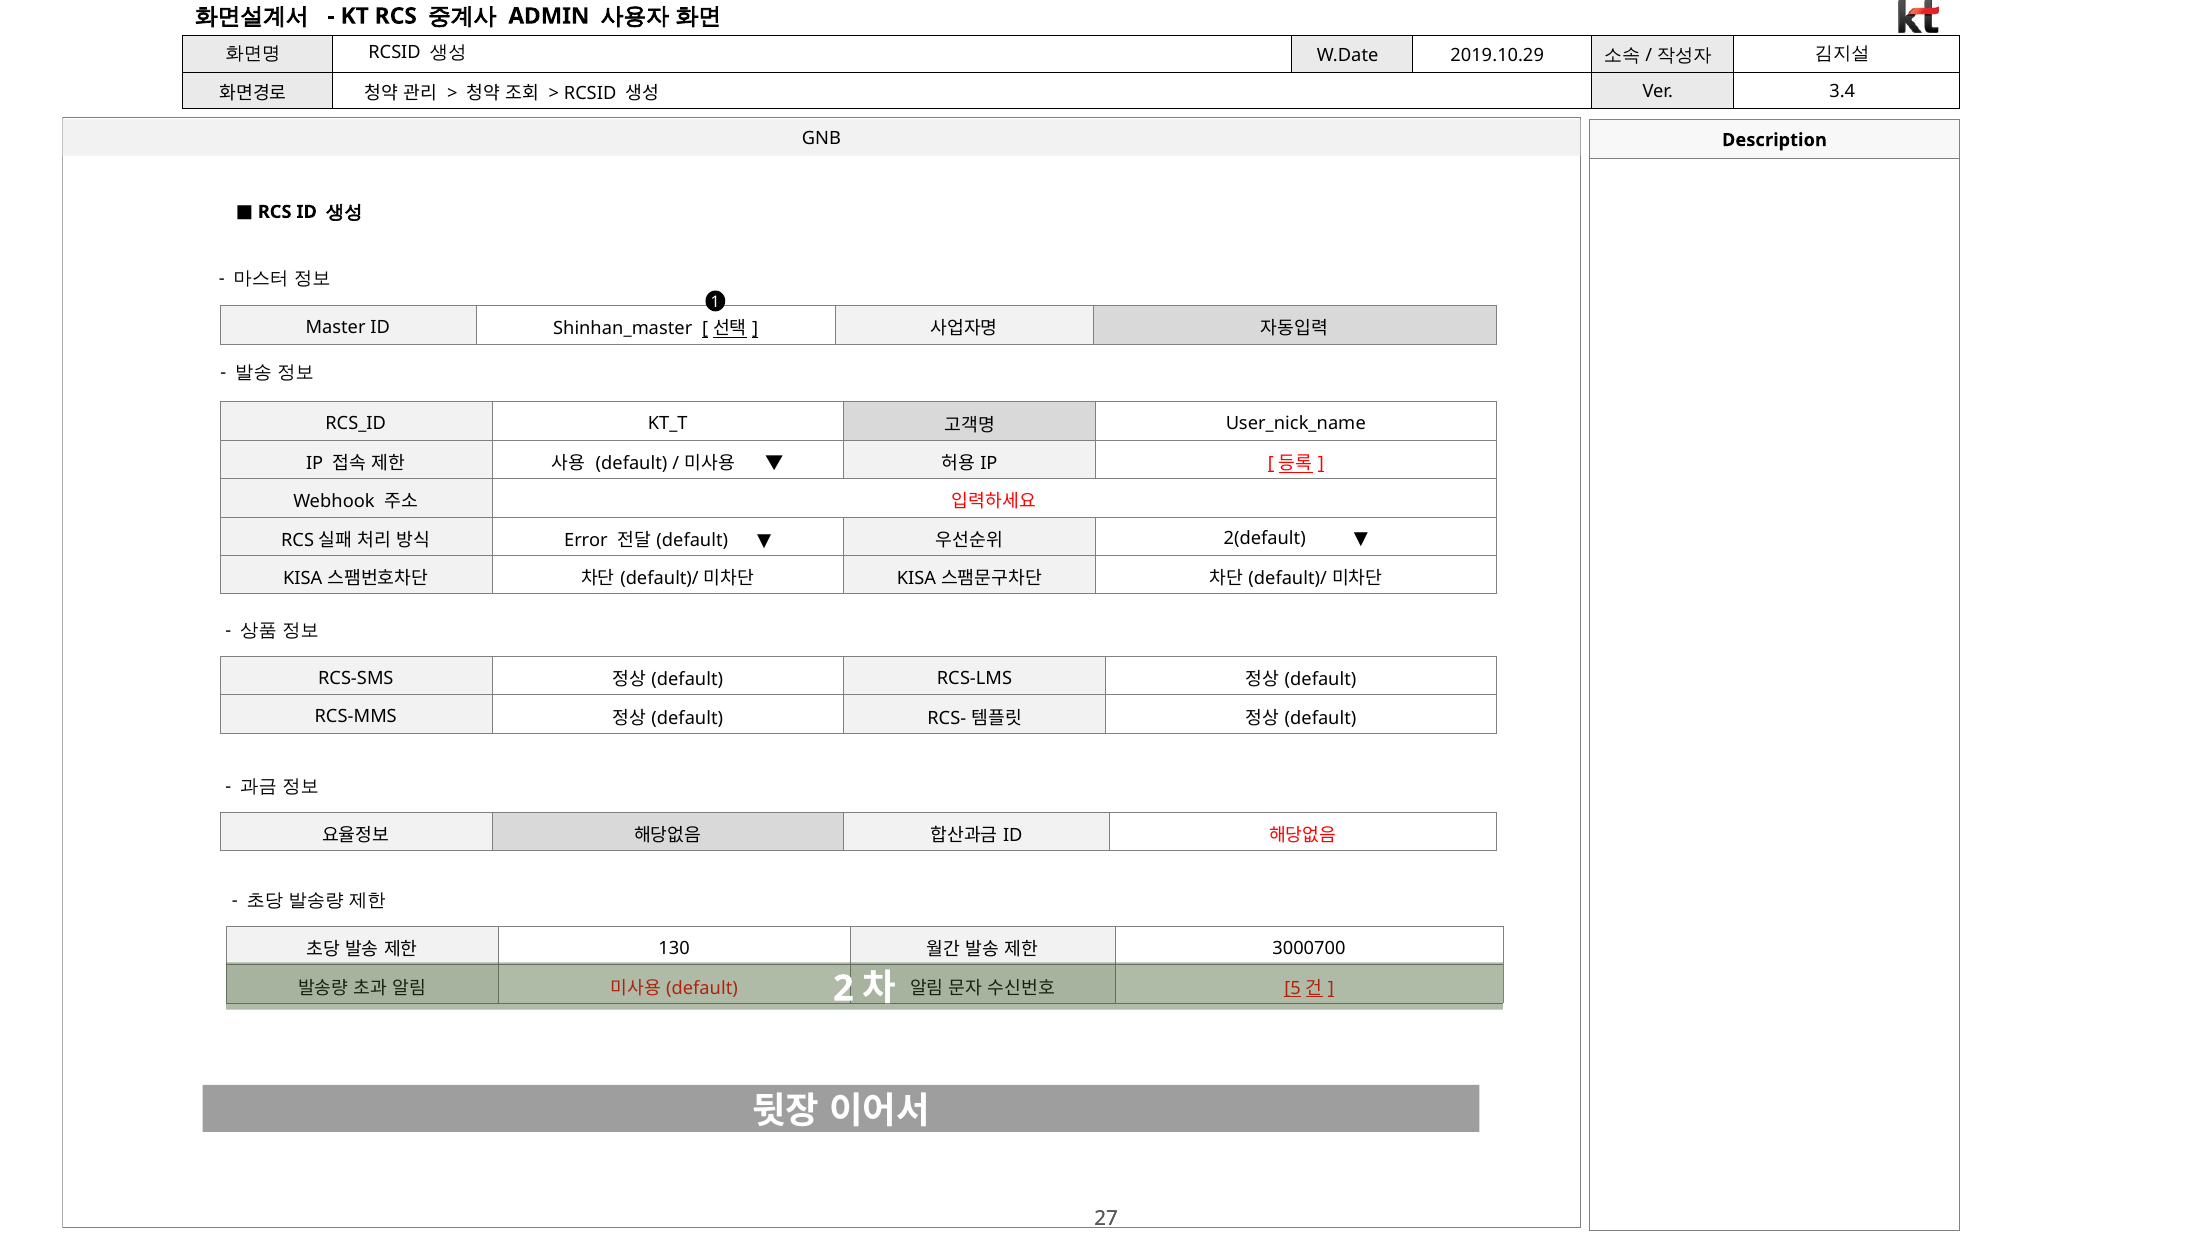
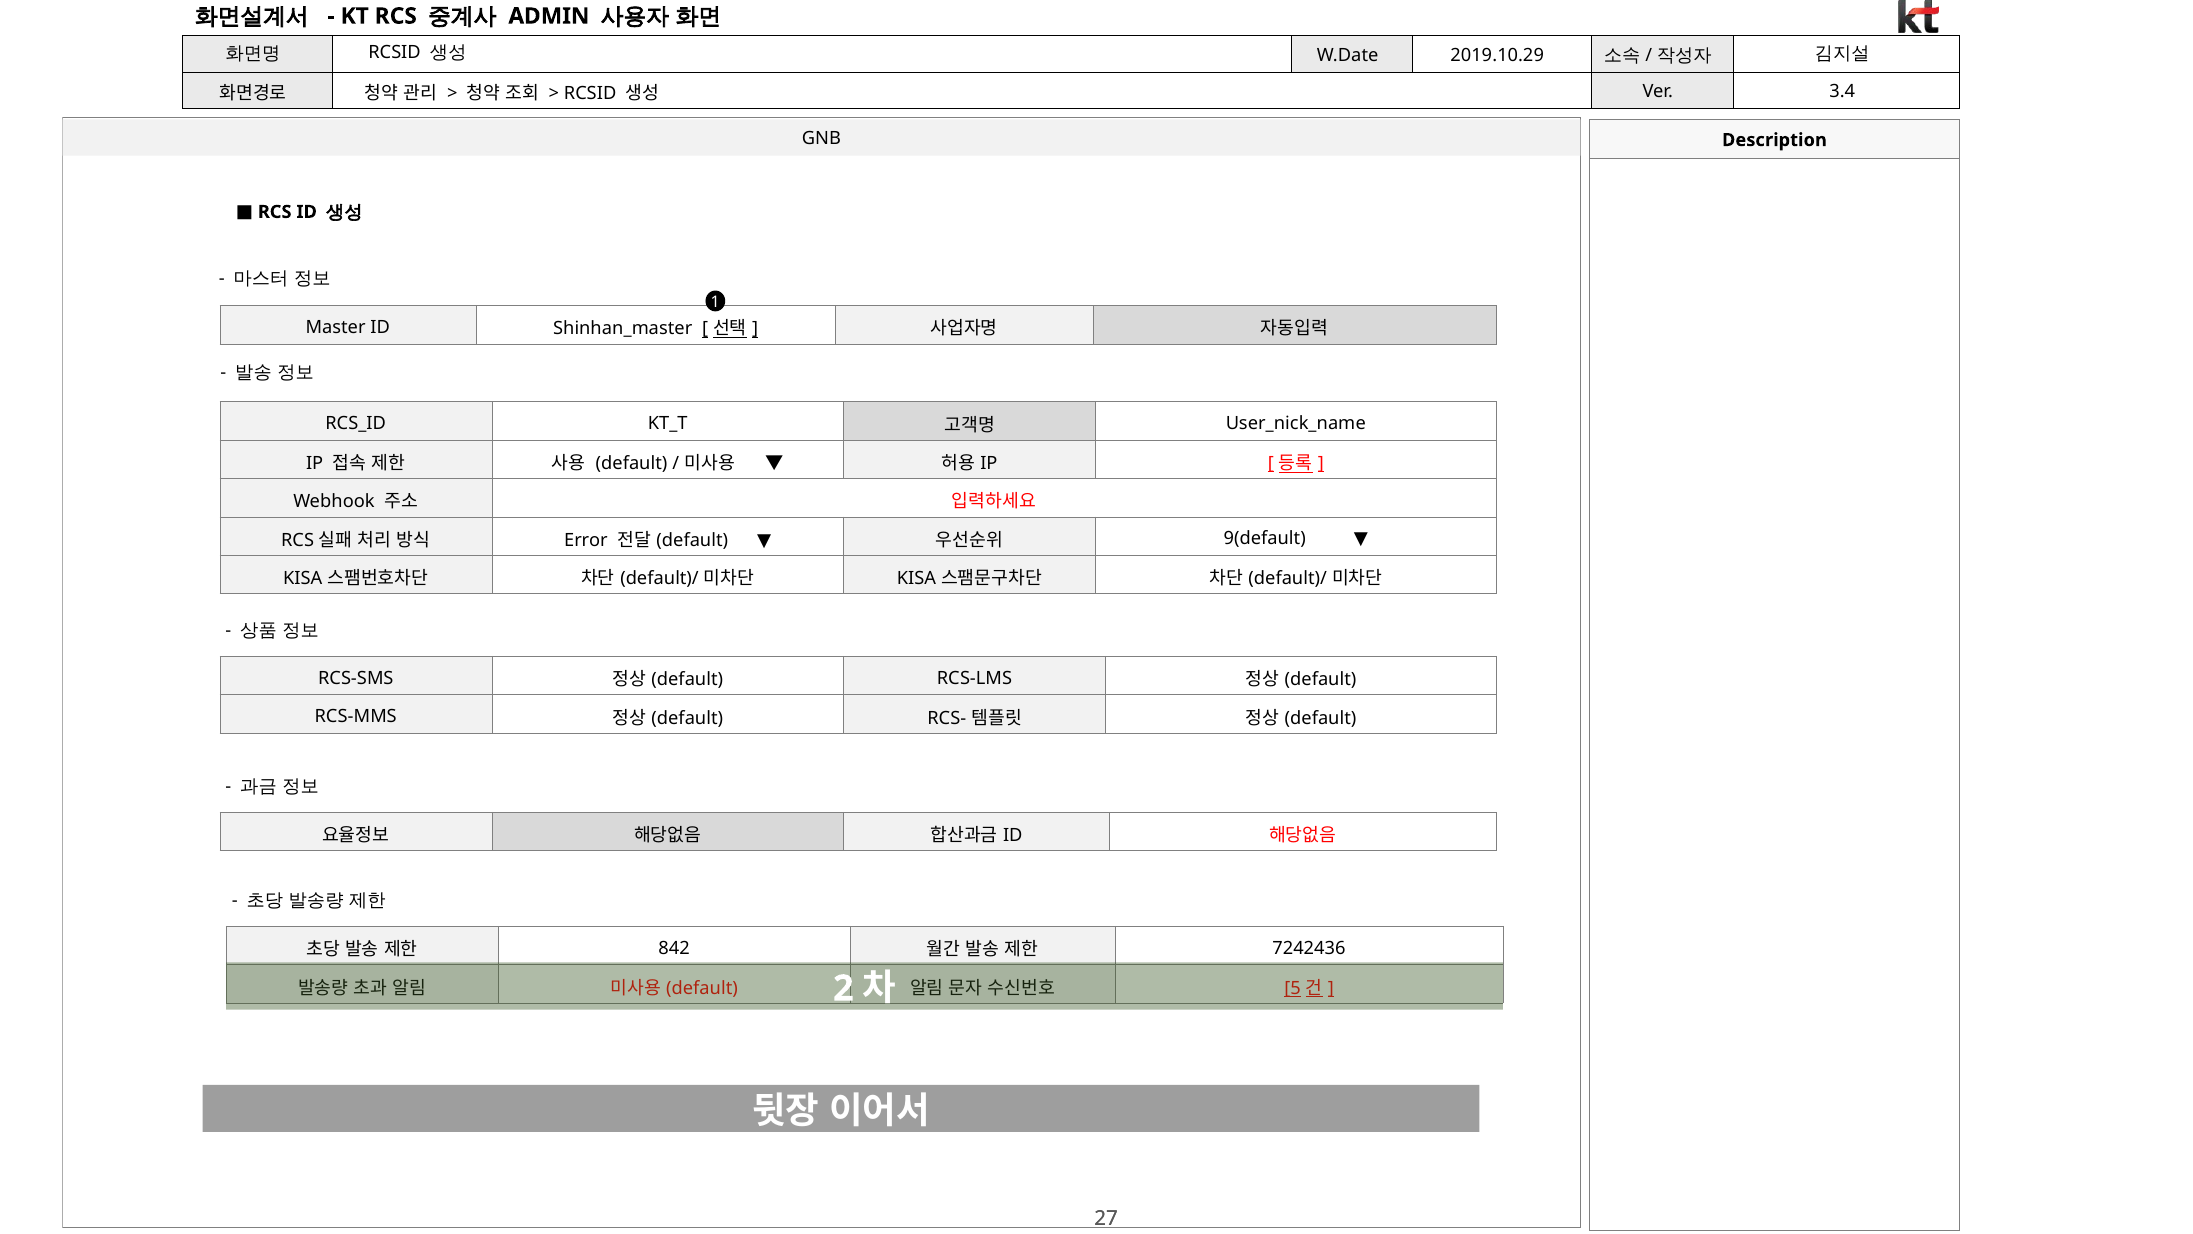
2(default: 2(default -> 9(default (1265, 538)
130: 130 -> 842 (674, 948)
3000700: 3000700 -> 7242436 (1309, 948)
